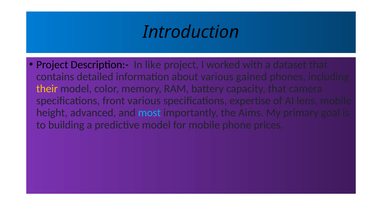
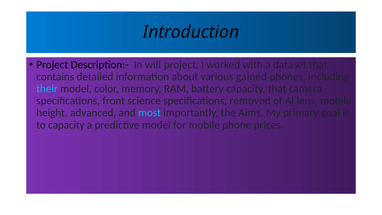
like: like -> will (153, 65)
their colour: yellow -> light blue (47, 89)
front various: various -> science (144, 101)
expertise: expertise -> removed (250, 101)
to building: building -> capacity (66, 125)
